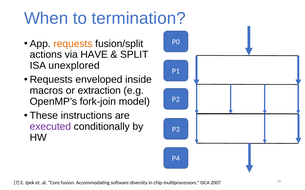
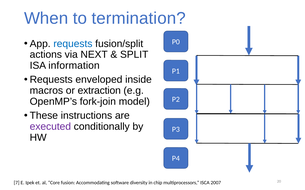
requests colour: orange -> blue (73, 44)
HAVE: HAVE -> NEXT (94, 55)
unexplored: unexplored -> information (74, 66)
